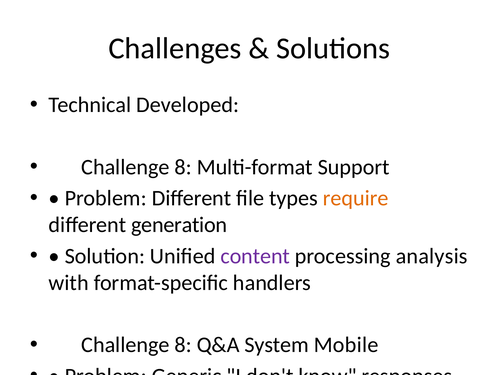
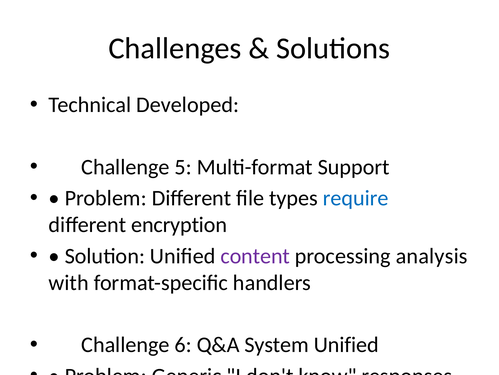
8: 8 -> 5 (183, 167)
require colour: orange -> blue (356, 198)
generation: generation -> encryption (179, 224)
8: 8 -> 6 (183, 344)
System Mobile: Mobile -> Unified (346, 344)
